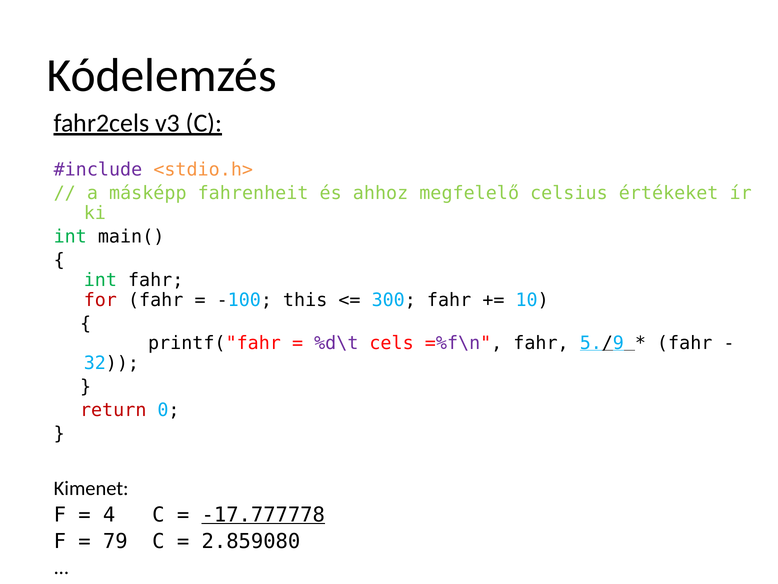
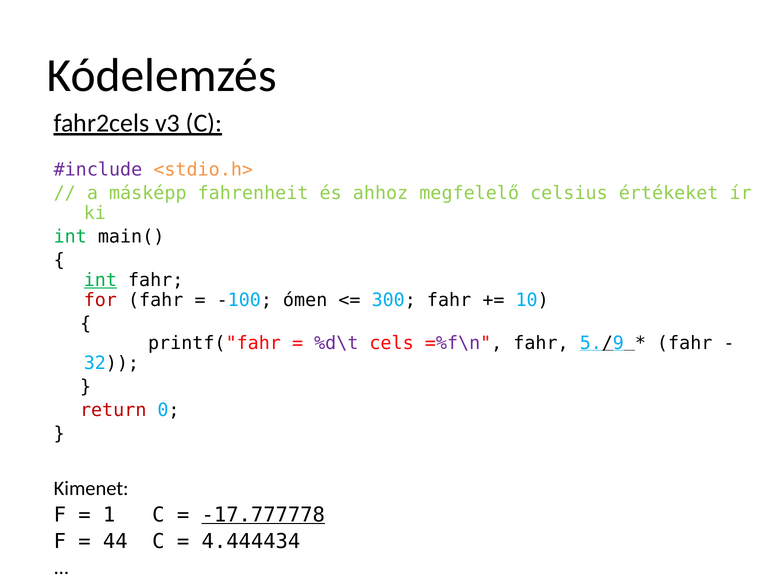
int underline: none -> present (100, 280)
this: this -> ómen (305, 300)
4: 4 -> 1 (109, 514)
79: 79 -> 44 (115, 541)
2.859080: 2.859080 -> 4.444434 (251, 541)
